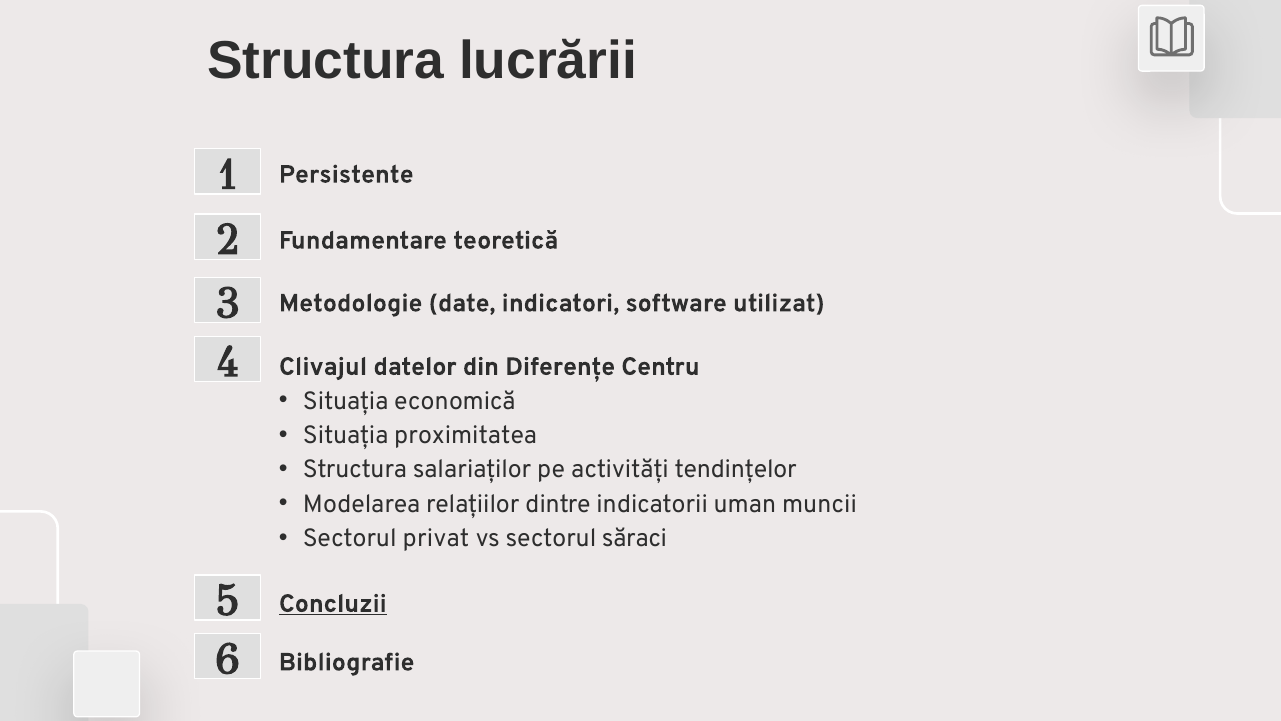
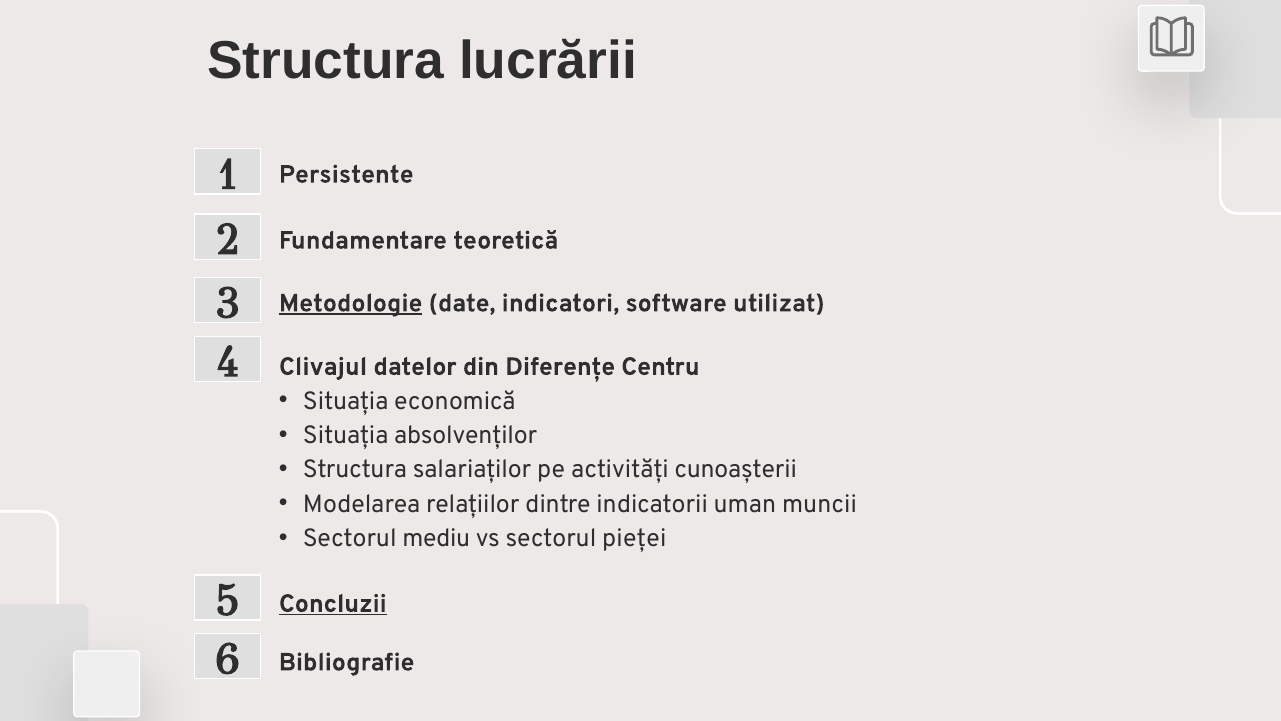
Metodologie underline: none -> present (351, 303)
proximitatea: proximitatea -> absolvenților (466, 435)
tendințelor: tendințelor -> cunoașterii (736, 469)
privat: privat -> mediu (436, 538)
săraci: săraci -> pieței (634, 538)
